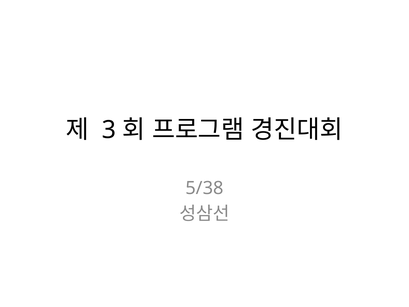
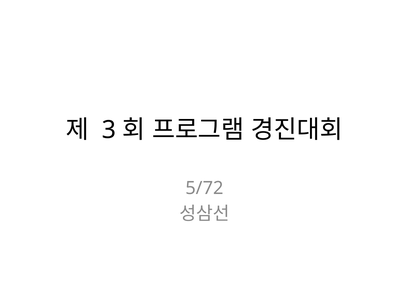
5/38: 5/38 -> 5/72 (204, 188)
